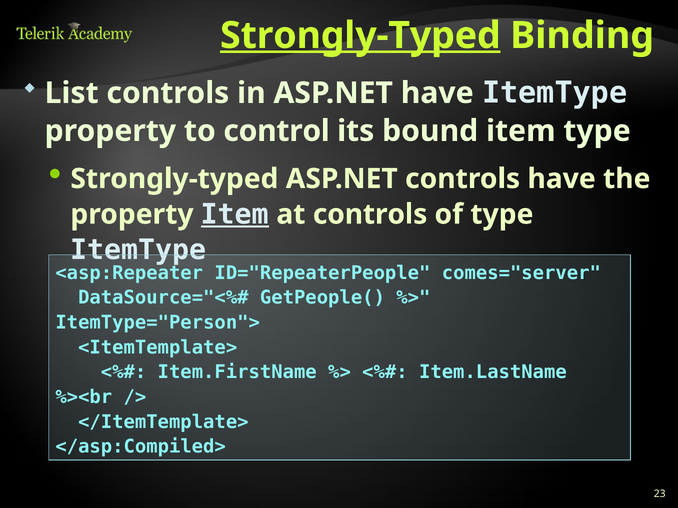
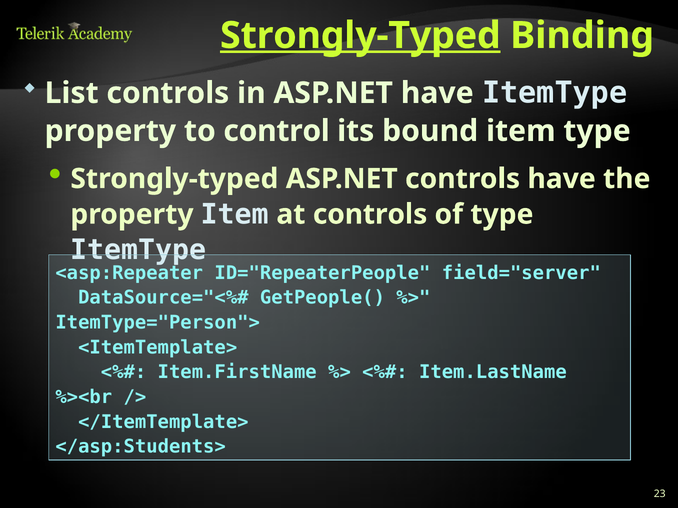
Item underline: present -> none (235, 215)
comes="server: comes="server -> field="server (521, 273)
</asp:Compiled>: </asp:Compiled> -> </asp:Students> (141, 447)
